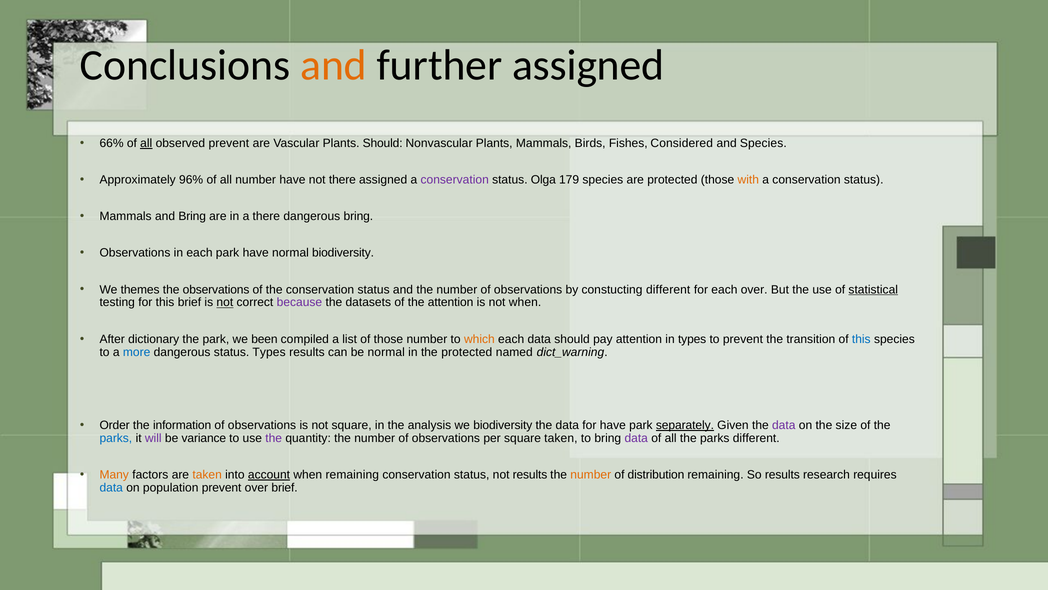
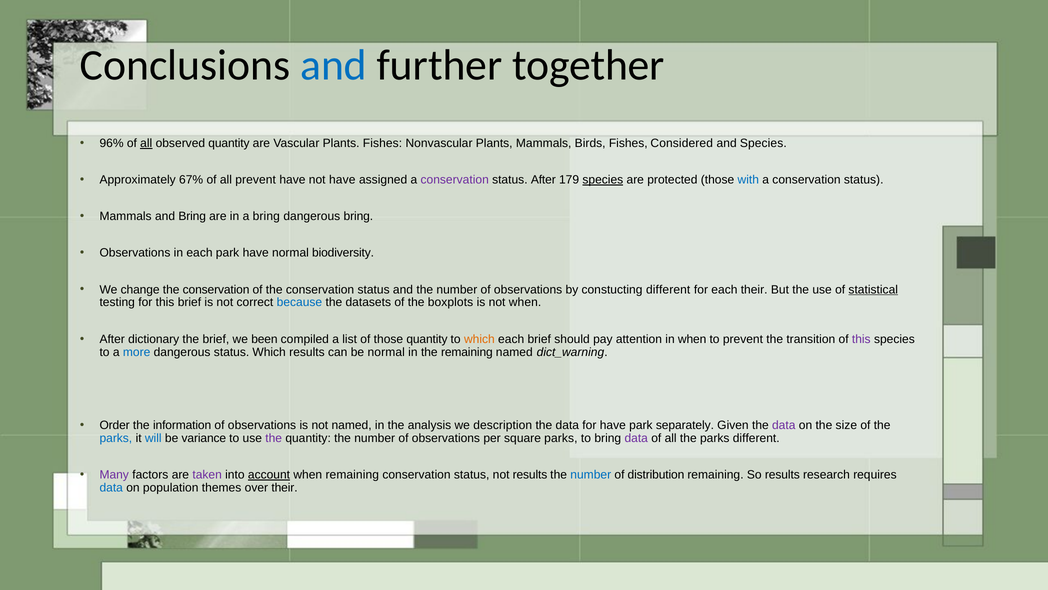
and colour: orange -> blue (334, 65)
further assigned: assigned -> together (588, 65)
66%: 66% -> 96% (112, 143)
observed prevent: prevent -> quantity (229, 143)
Plants Should: Should -> Fishes (383, 143)
96%: 96% -> 67% (191, 180)
all number: number -> prevent (256, 180)
not there: there -> have (342, 180)
status Olga: Olga -> After (543, 180)
species underline: none -> present (603, 180)
with colour: orange -> blue (748, 180)
a there: there -> bring (266, 216)
themes: themes -> change (140, 289)
observations: observations -> conservation (216, 289)
each over: over -> their (754, 289)
not underline: present -> none (225, 302)
because colour: purple -> blue (299, 302)
the attention: attention -> boxplots (450, 302)
the park: park -> brief (216, 339)
those number: number -> quantity (427, 339)
each data: data -> brief (539, 339)
in types: types -> when (692, 339)
this colour: blue -> purple (861, 339)
status Types: Types -> Which (269, 352)
the protected: protected -> remaining (467, 352)
not square: square -> named (352, 425)
we biodiversity: biodiversity -> description (503, 425)
separately underline: present -> none (685, 425)
will colour: purple -> blue (153, 438)
square taken: taken -> parks (561, 438)
Many colour: orange -> purple (114, 474)
taken colour: orange -> purple (207, 474)
number colour: orange -> blue (591, 474)
population prevent: prevent -> themes (222, 487)
over brief: brief -> their (285, 487)
